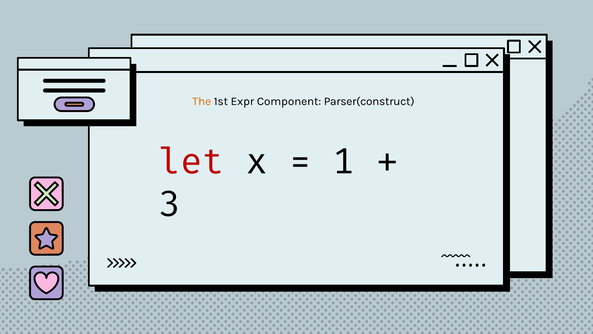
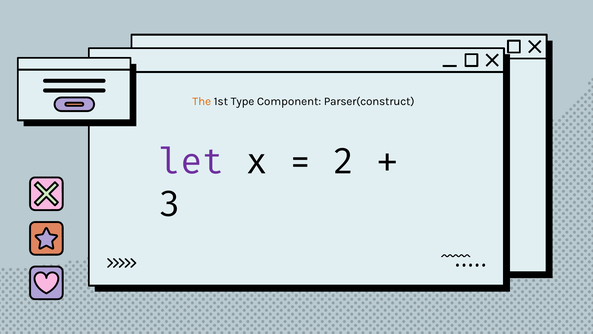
Expr: Expr -> Type (242, 101)
let colour: red -> purple (191, 162)
1: 1 -> 2 (344, 162)
